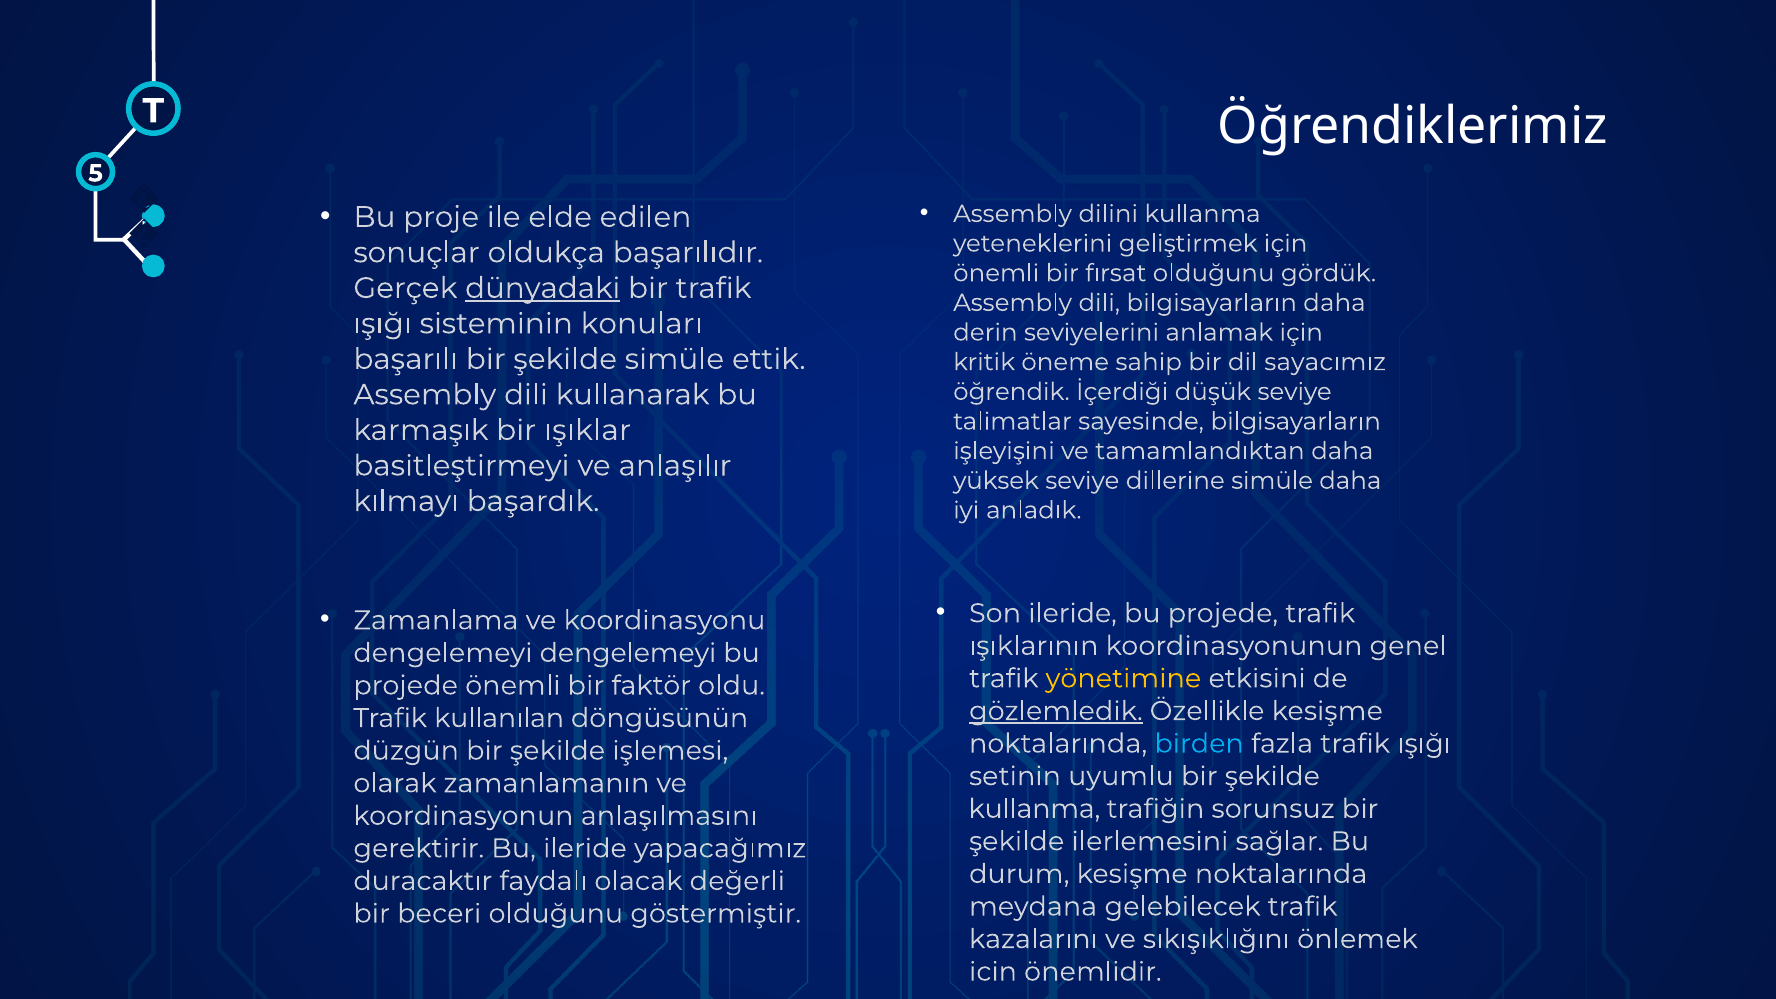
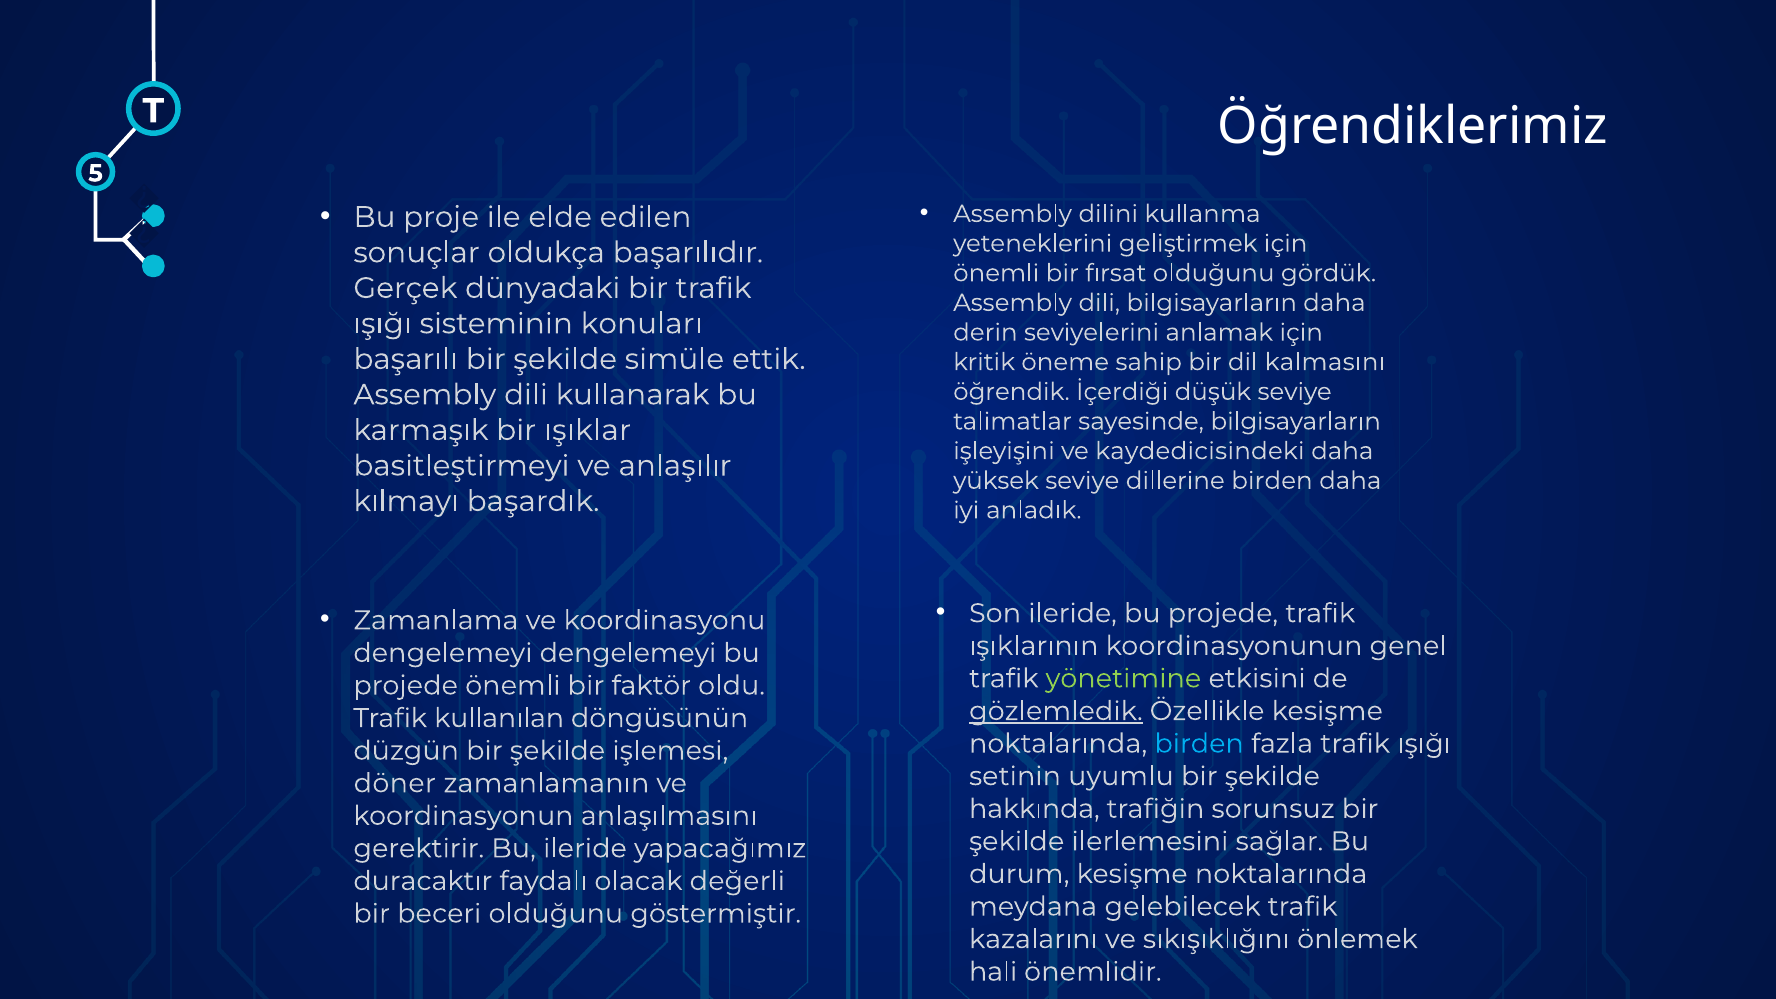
dünyadaki underline: present -> none (543, 288)
sayacımız: sayacımız -> kalmasını (1325, 362)
tamamlandıktan: tamamlandıktan -> kaydedicisindeki (1200, 451)
dillerine simüle: simüle -> birden (1272, 481)
yönetimine colour: yellow -> light green (1123, 679)
olarak: olarak -> döner (395, 783)
kullanma: kullanma -> hakkında (1034, 809)
icin: icin -> hali (993, 972)
